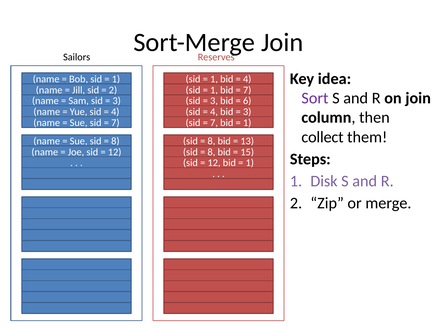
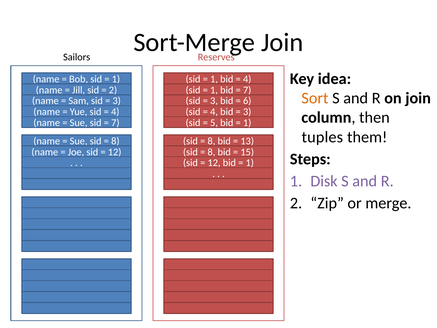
Sort colour: purple -> orange (315, 98)
7: 7 -> 5 (214, 123)
collect: collect -> tuples (322, 137)
